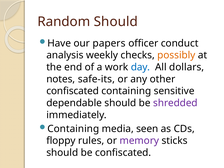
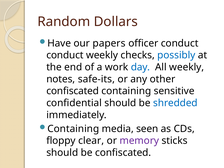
Random Should: Should -> Dollars (116, 22)
analysis: analysis -> conduct (65, 55)
possibly colour: orange -> blue (176, 55)
All dollars: dollars -> weekly (187, 67)
dependable: dependable -> confidential (74, 103)
shredded colour: purple -> blue (175, 103)
rules: rules -> clear (91, 141)
